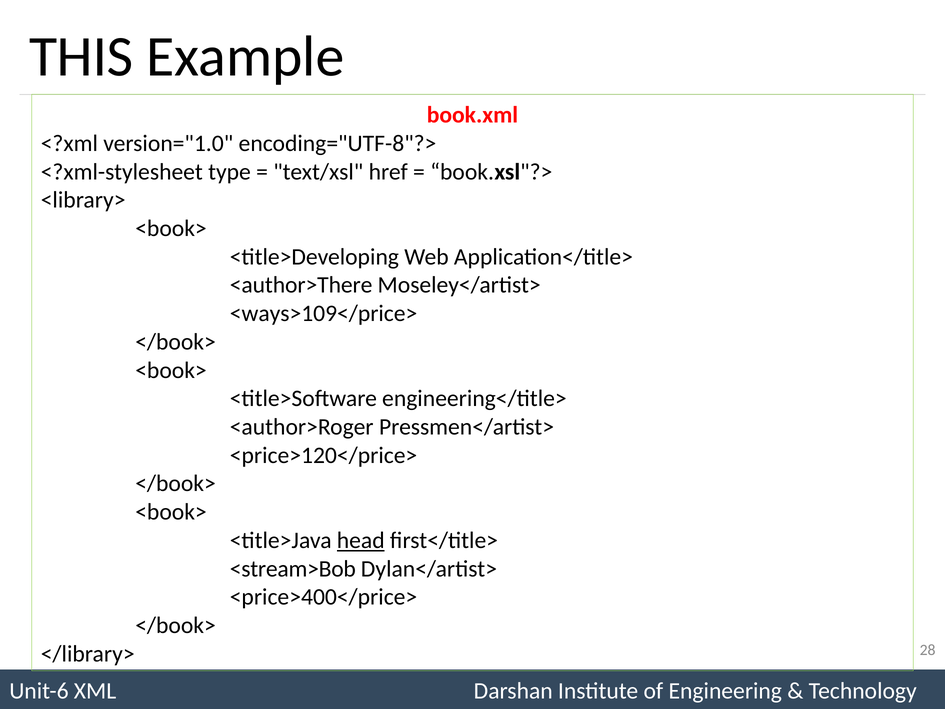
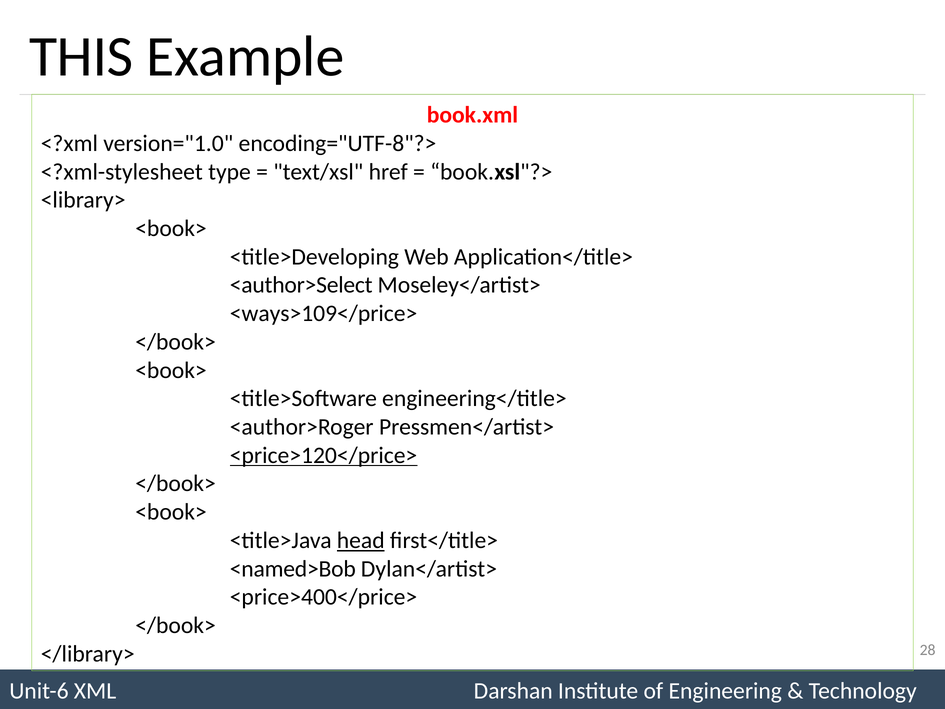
<author>There: <author>There -> <author>Select (301, 285)
<price>120</price> underline: none -> present (324, 455)
<stream>Bob: <stream>Bob -> <named>Bob (293, 569)
